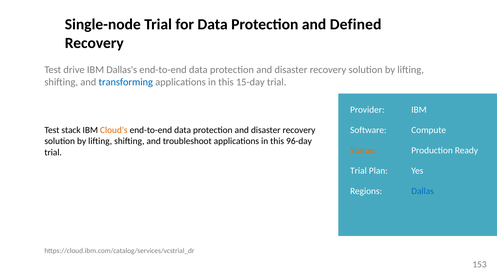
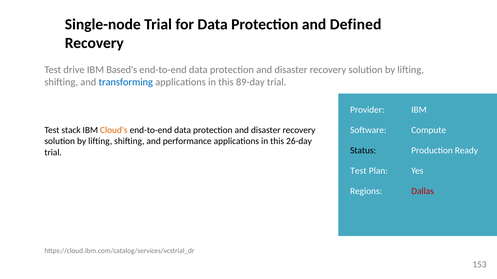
Dallas's: Dallas's -> Based's (122, 70)
15-day: 15-day -> 89-day (250, 82)
troubleshoot: troubleshoot -> performance (187, 142)
96-day: 96-day -> 26-day (299, 142)
Status colour: orange -> black (363, 151)
Trial: Trial -> Test (358, 171)
Dallas colour: blue -> red (423, 192)
